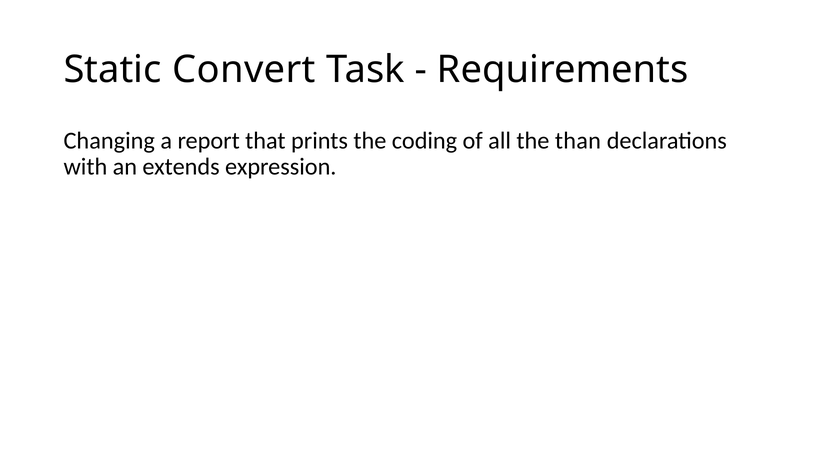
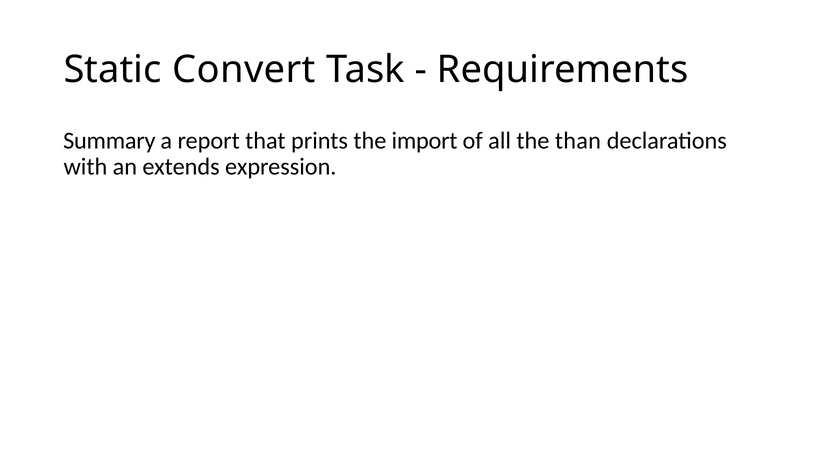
Changing: Changing -> Summary (109, 141)
coding: coding -> import (425, 141)
